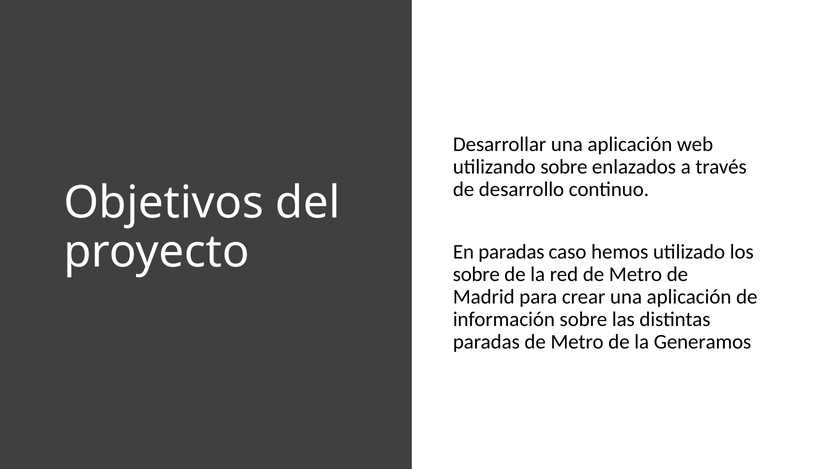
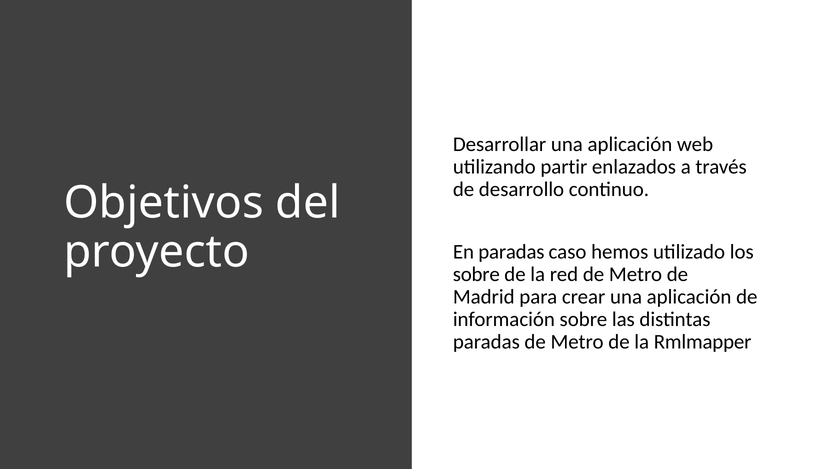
utilizando sobre: sobre -> partir (564, 167)
Generamos: Generamos -> Rmlmapper (703, 342)
